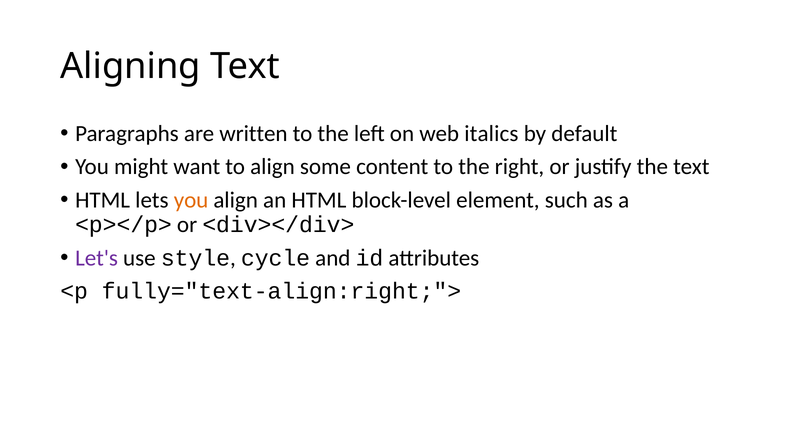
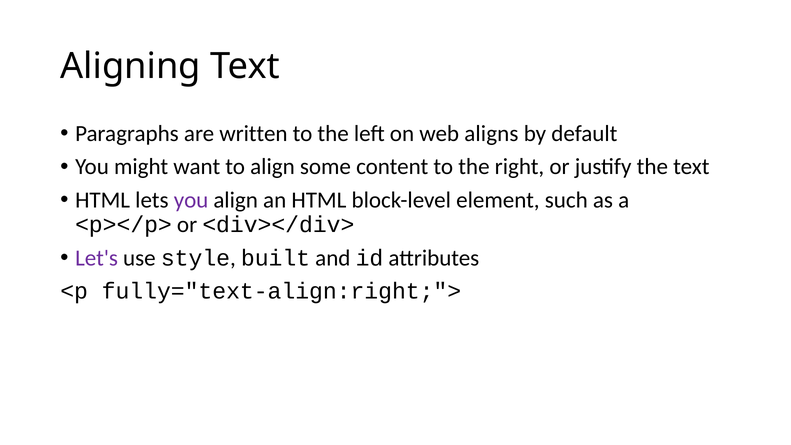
italics: italics -> aligns (491, 134)
you colour: orange -> purple (191, 200)
cycle: cycle -> built (276, 258)
